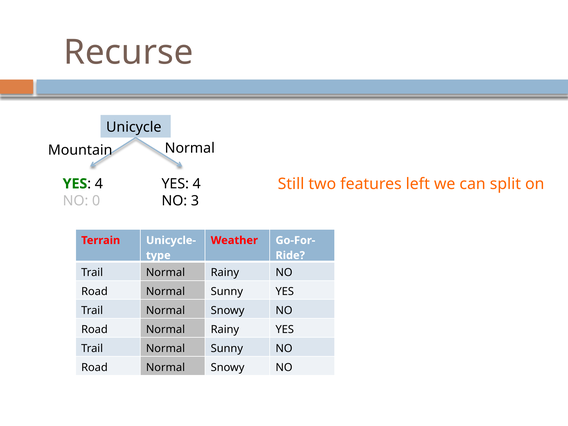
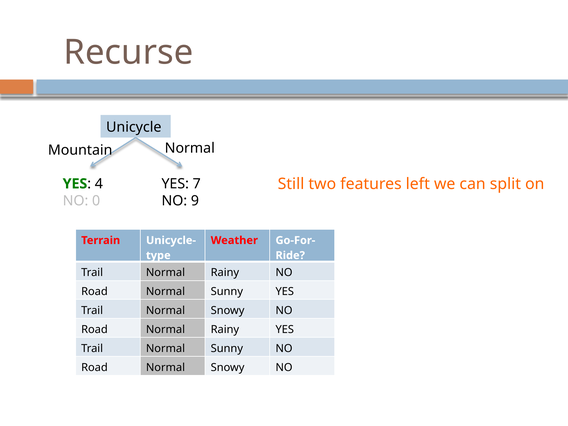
YES 4: 4 -> 7 (197, 184)
3: 3 -> 9 (195, 201)
